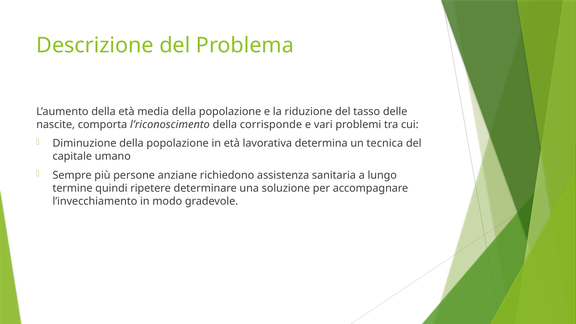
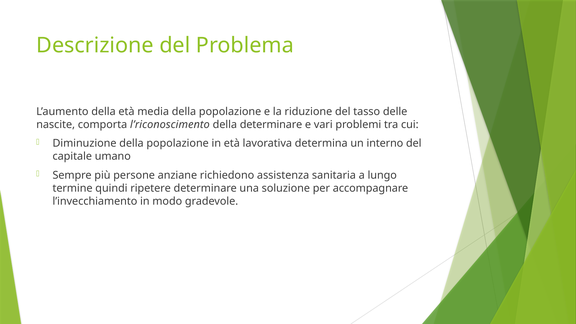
della corrisponde: corrisponde -> determinare (271, 124)
tecnica: tecnica -> interno (385, 143)
